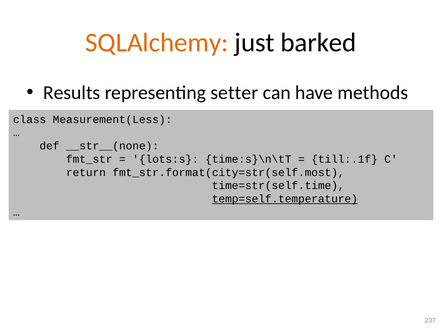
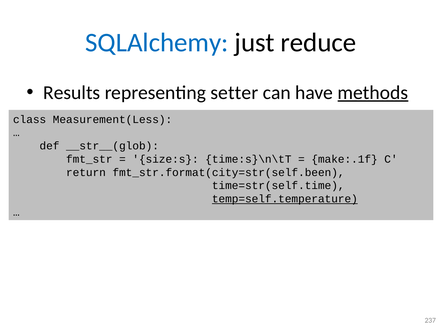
SQLAlchemy colour: orange -> blue (157, 43)
barked: barked -> reduce (318, 43)
methods underline: none -> present (373, 93)
__str__(none: __str__(none -> __str__(glob (112, 146)
lots:s: lots:s -> size:s (166, 159)
till:.1f: till:.1f -> make:.1f (345, 159)
fmt_str.format(city=str(self.most: fmt_str.format(city=str(self.most -> fmt_str.format(city=str(self.been (229, 173)
